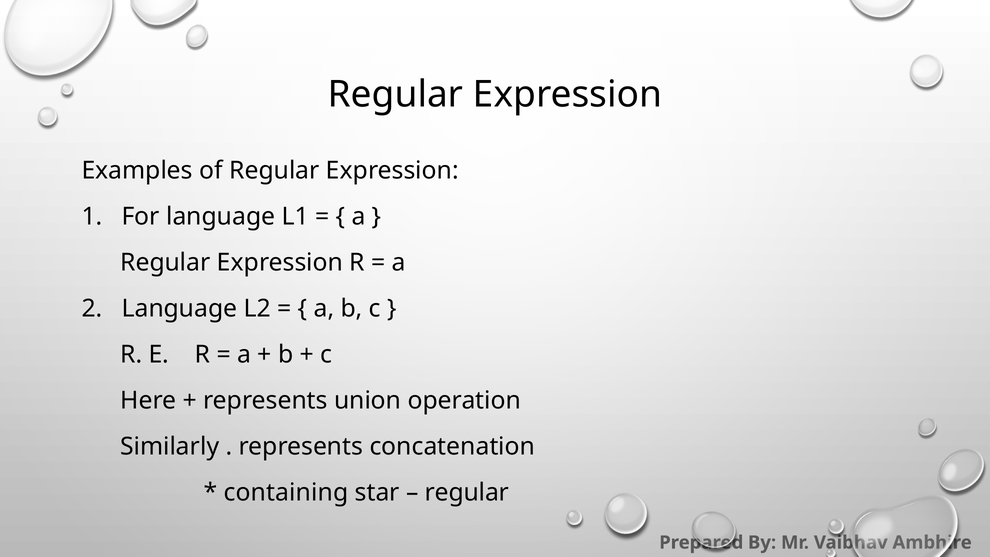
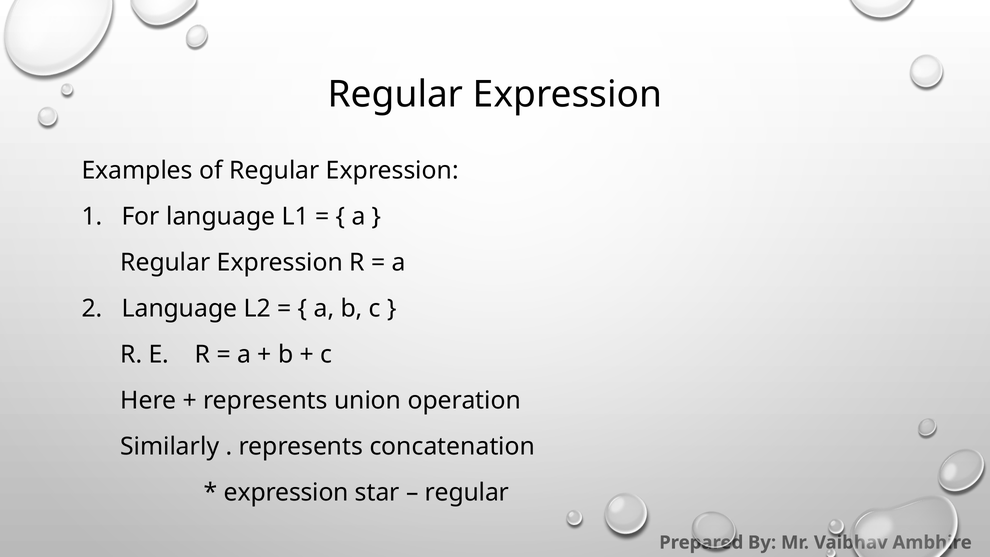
containing: containing -> expression (286, 492)
